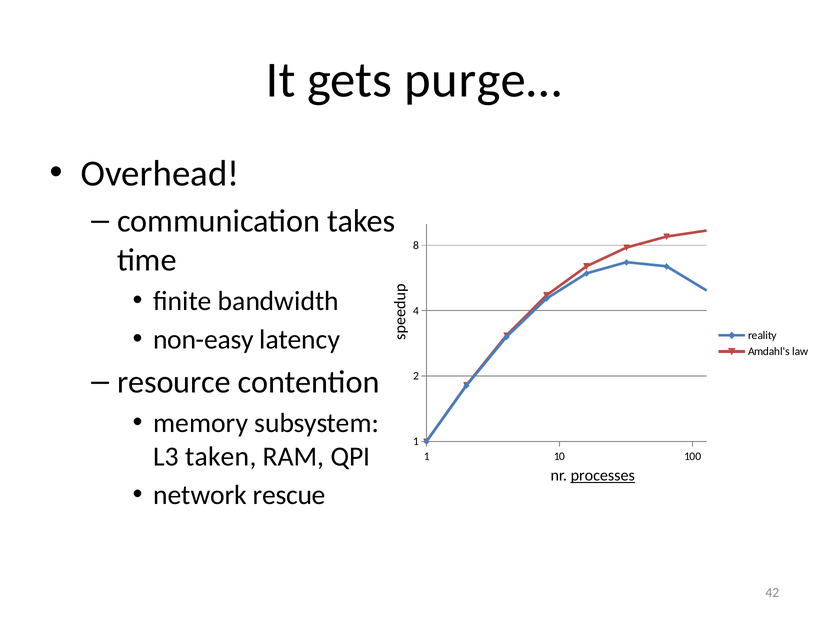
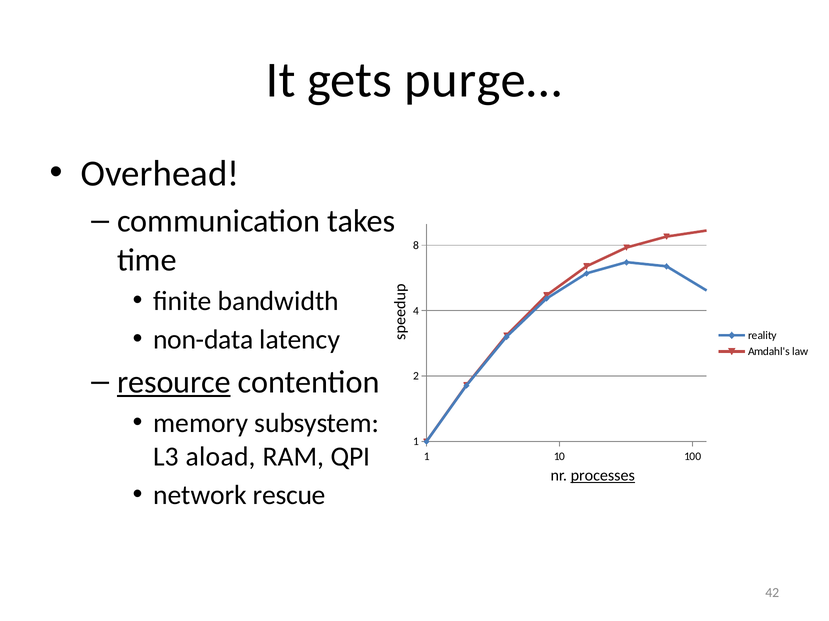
non-easy: non-easy -> non-data (203, 340)
resource underline: none -> present (174, 383)
taken: taken -> aload (221, 457)
